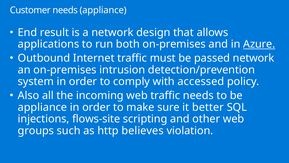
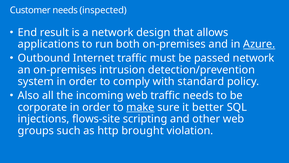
needs appliance: appliance -> inspected (103, 10)
accessed: accessed -> standard (201, 81)
appliance: appliance -> corporate (42, 107)
make underline: none -> present (140, 107)
believes: believes -> brought (143, 130)
